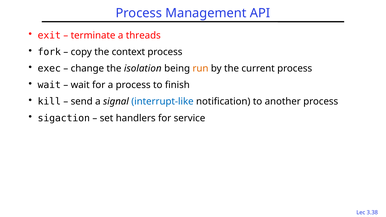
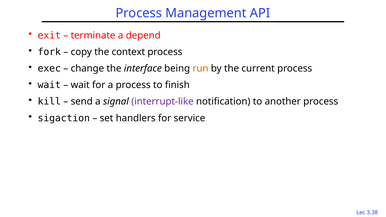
threads: threads -> depend (143, 36)
isolation: isolation -> interface (143, 69)
interrupt-like colour: blue -> purple (162, 102)
